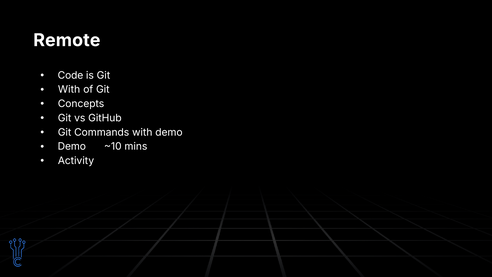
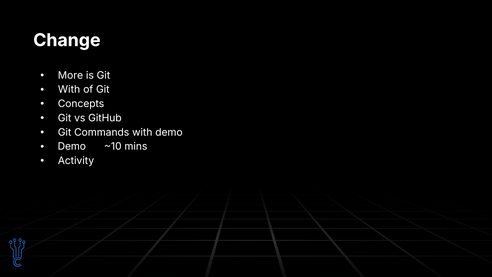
Remote: Remote -> Change (67, 40)
Code: Code -> More (70, 75)
